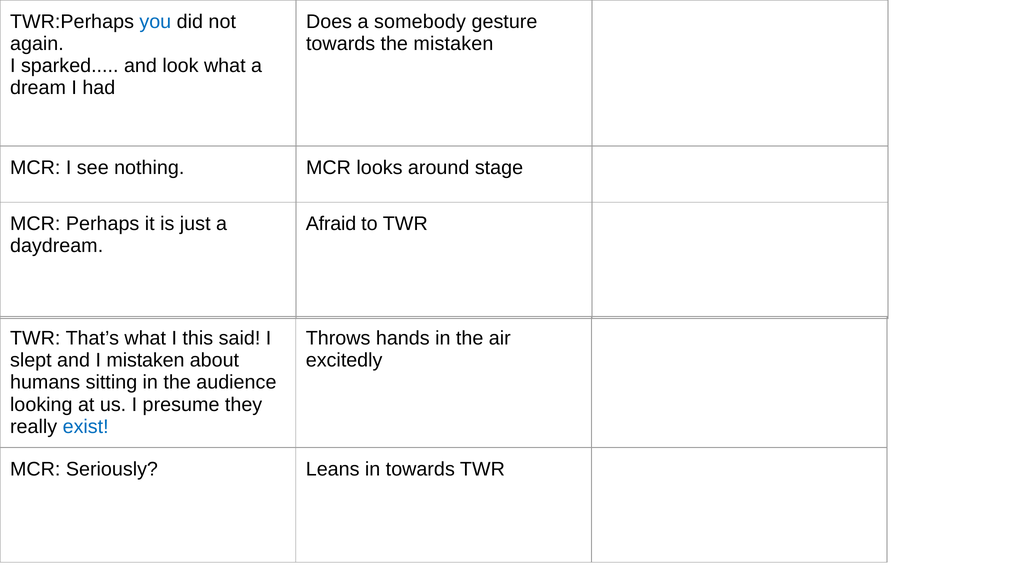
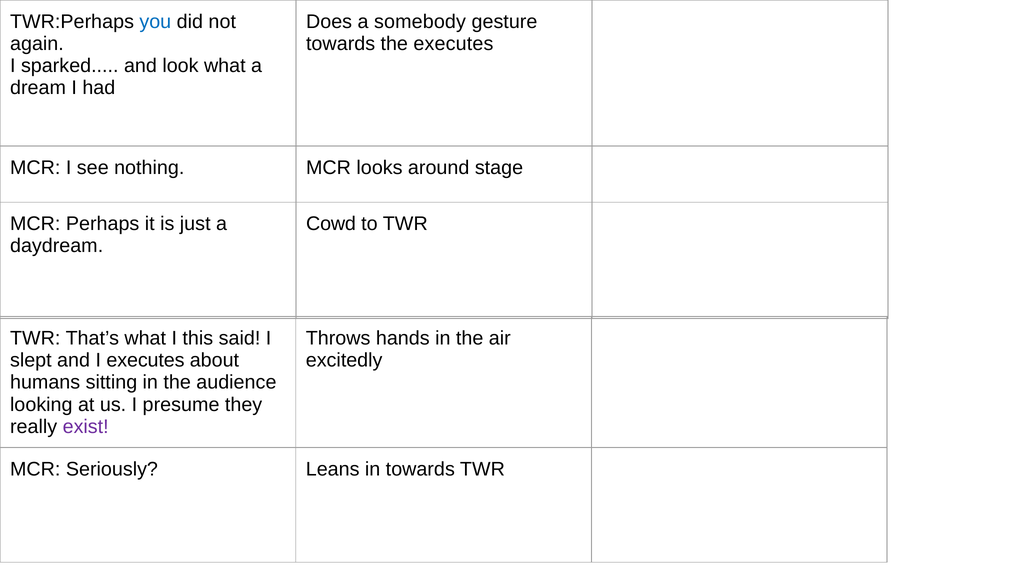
the mistaken: mistaken -> executes (453, 44)
Afraid: Afraid -> Cowd (331, 224)
I mistaken: mistaken -> executes (145, 360)
exist colour: blue -> purple (86, 427)
